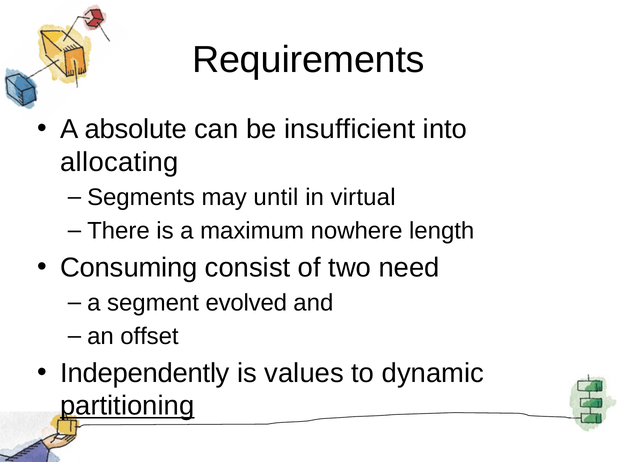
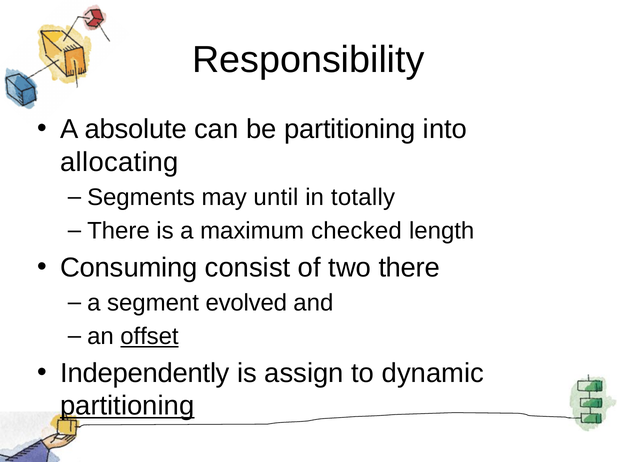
Requirements: Requirements -> Responsibility (308, 60)
be insufficient: insufficient -> partitioning (350, 129)
virtual: virtual -> totally (363, 198)
nowhere: nowhere -> checked (356, 231)
two need: need -> there (409, 268)
offset underline: none -> present (149, 337)
values: values -> assign (304, 374)
